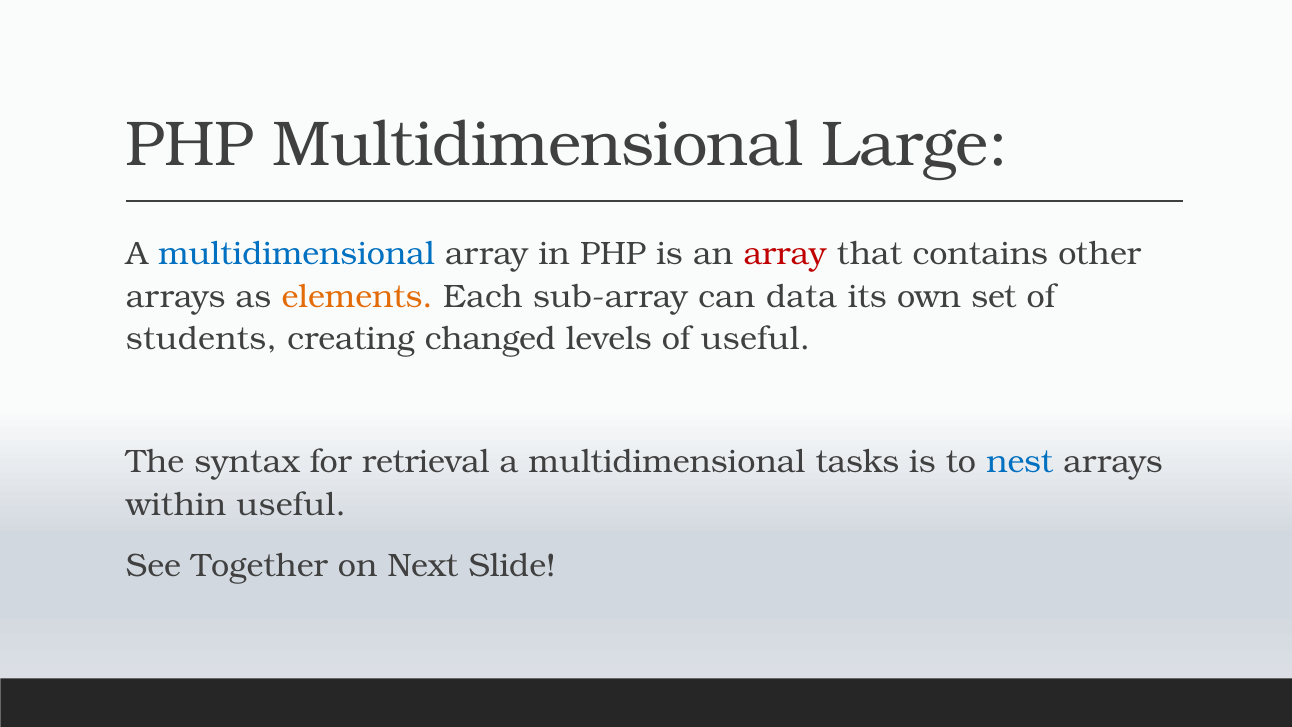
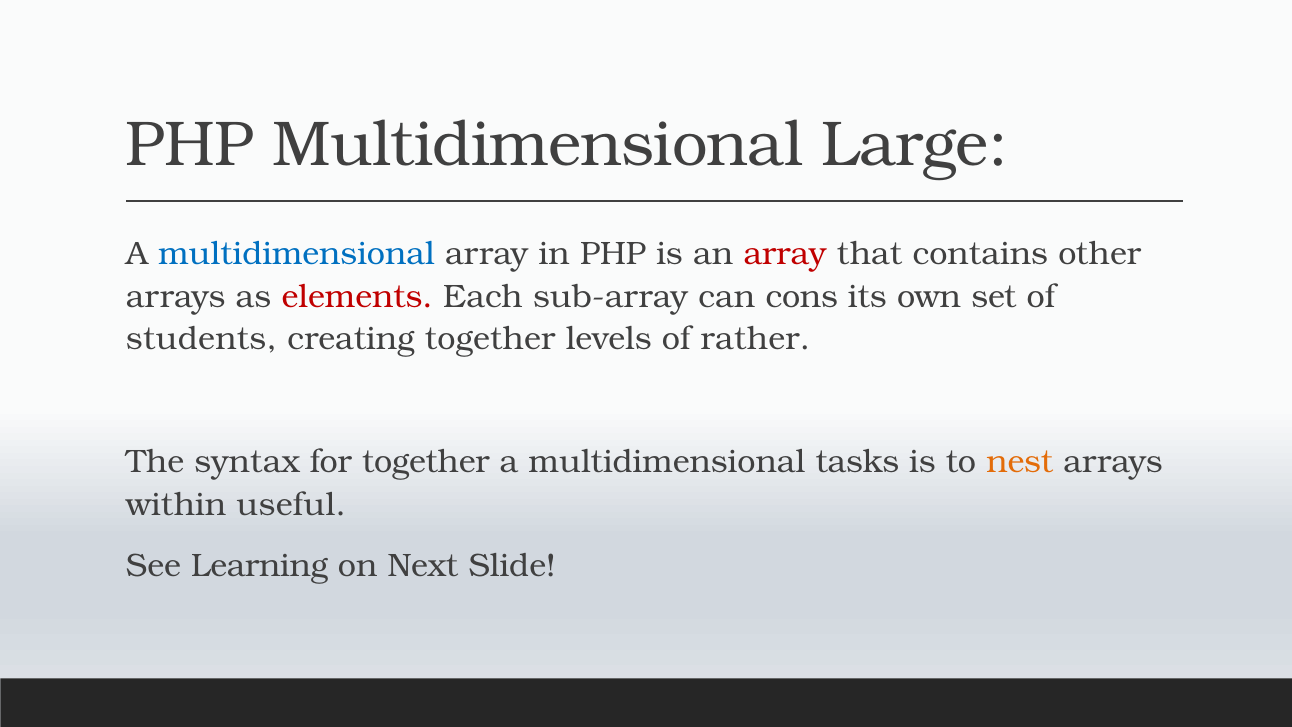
elements colour: orange -> red (357, 296)
data: data -> cons (802, 296)
creating changed: changed -> together (490, 339)
of useful: useful -> rather (756, 339)
for retrieval: retrieval -> together (426, 462)
nest colour: blue -> orange (1020, 462)
Together: Together -> Learning (260, 566)
